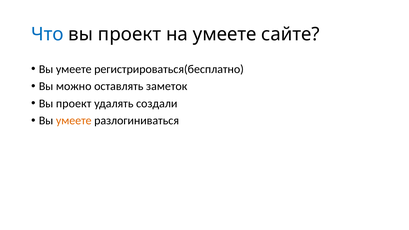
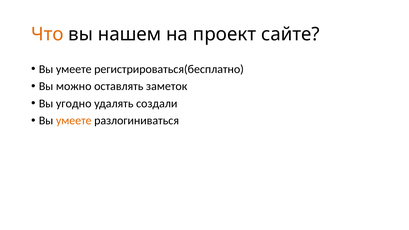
Что colour: blue -> orange (47, 34)
проект: проект -> нашем (130, 34)
на умеете: умеете -> проект (225, 34)
проект: проект -> угодно (74, 103)
